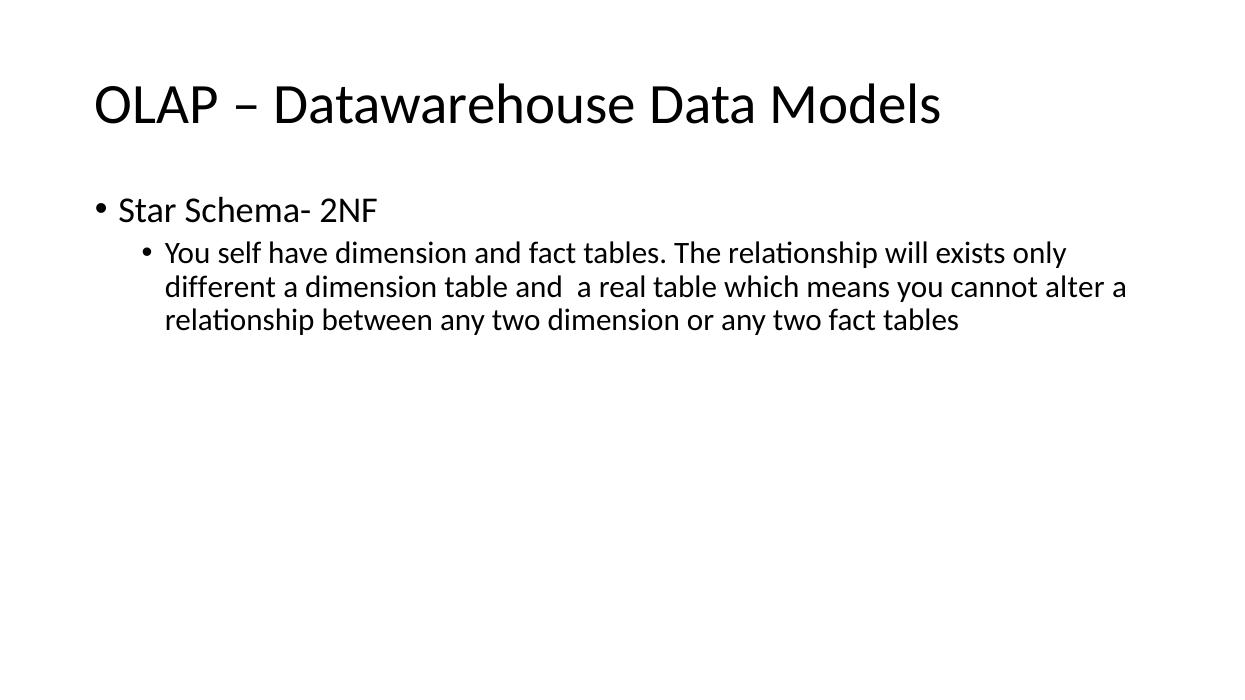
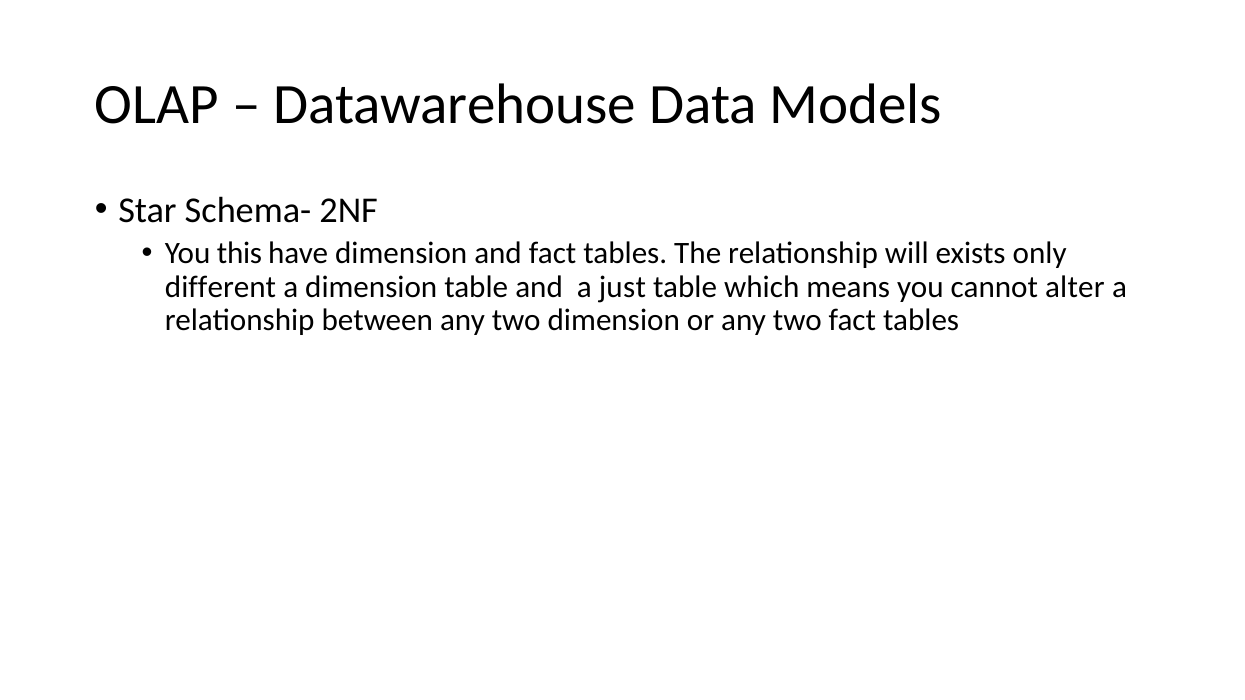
self: self -> this (240, 253)
real: real -> just (622, 287)
